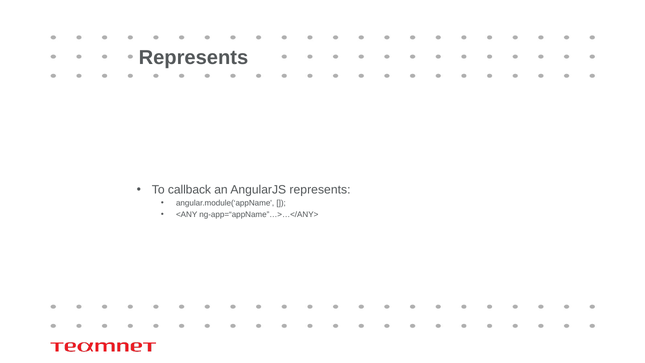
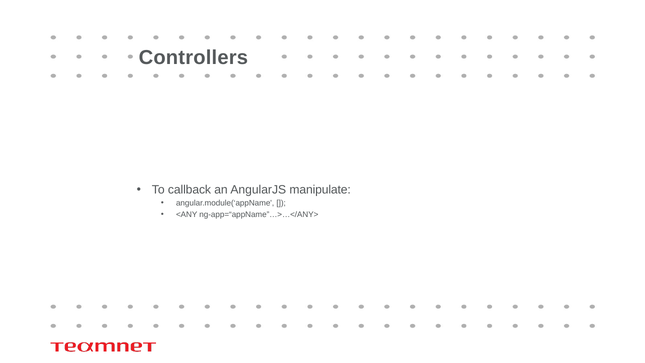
Represents: Represents -> Controllers (193, 58)
AngularJS represents: represents -> manipulate (320, 190)
